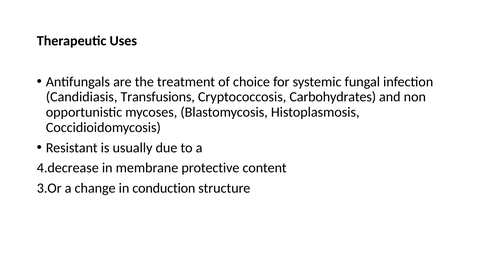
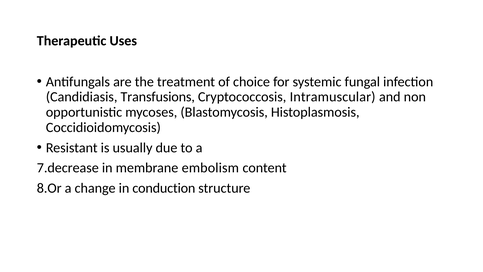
Carbohydrates: Carbohydrates -> Intramuscular (333, 97)
4.decrease: 4.decrease -> 7.decrease (68, 168)
protective: protective -> embolism (210, 168)
3.Or: 3.Or -> 8.Or (49, 188)
